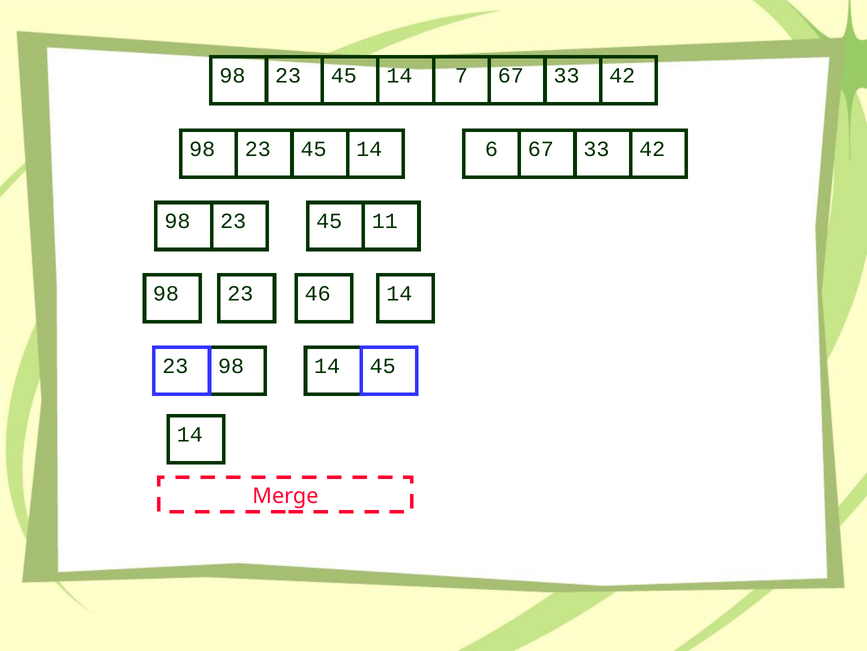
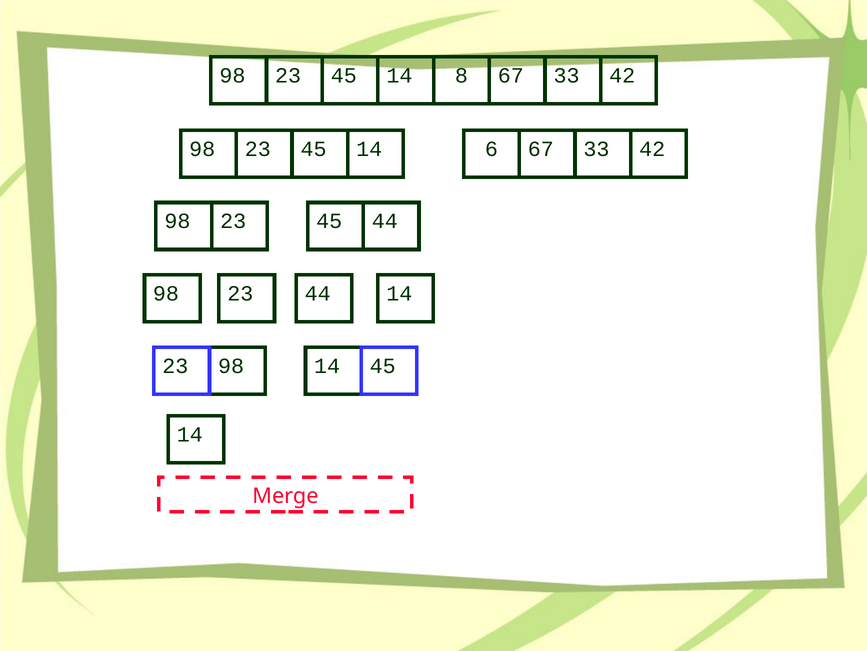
7: 7 -> 8 (461, 76)
23 11: 11 -> 44 (385, 221)
98 46: 46 -> 44 (318, 293)
